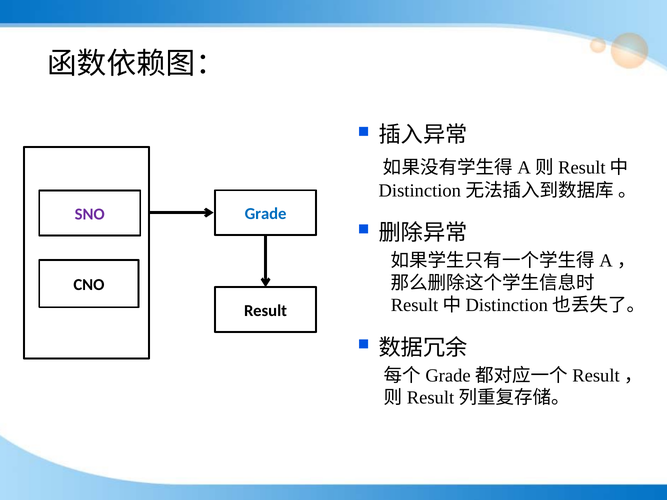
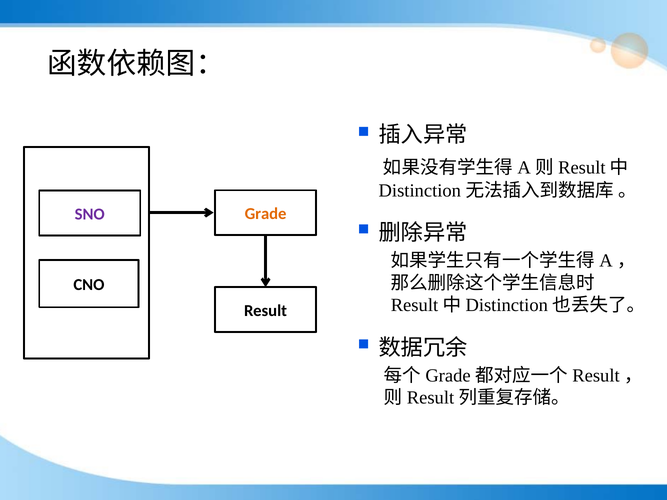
Grade colour: blue -> orange (266, 214)
